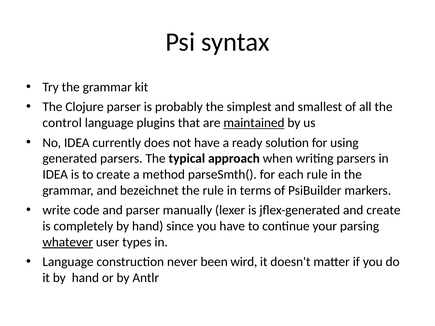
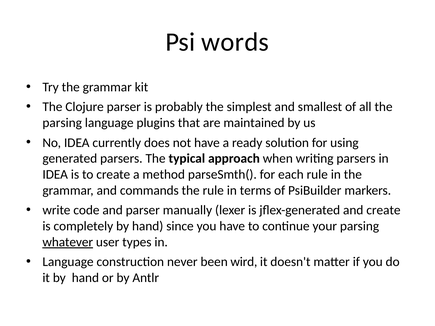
syntax: syntax -> words (235, 42)
control: control -> parsing (62, 123)
maintained underline: present -> none (254, 123)
bezeichnet: bezeichnet -> commands (149, 191)
